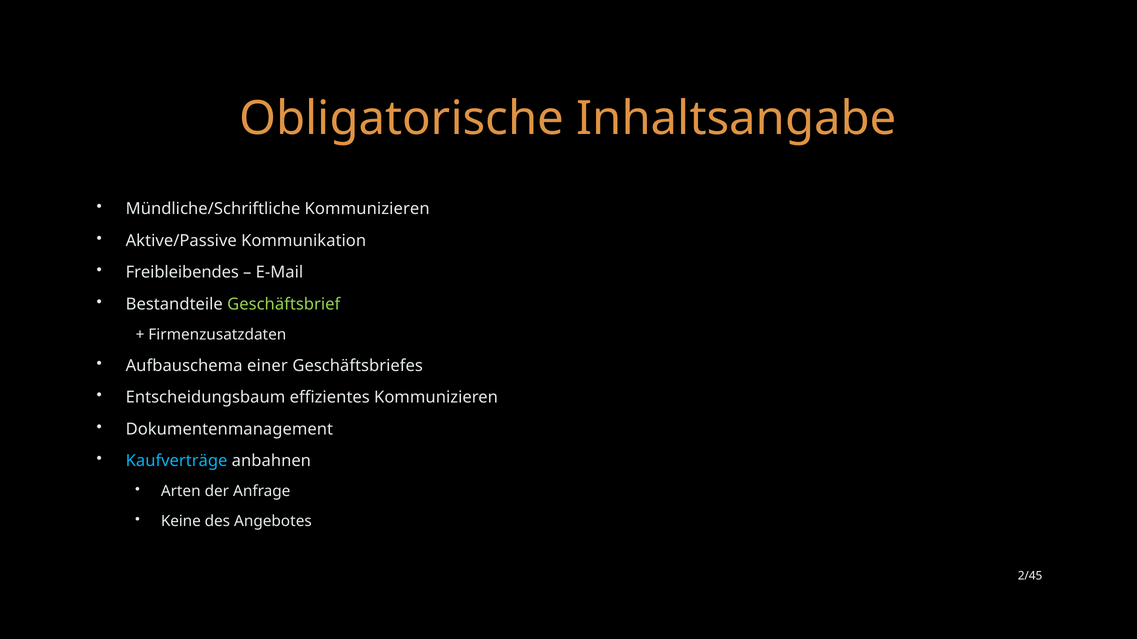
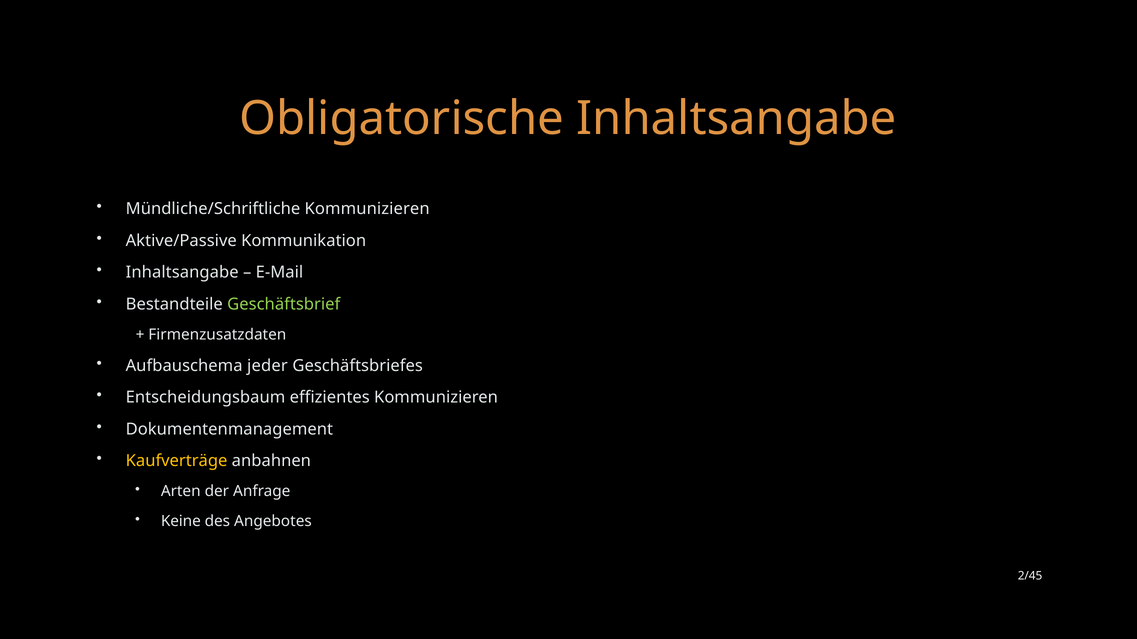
Freibleibendes: Freibleibendes -> Inhaltsangabe (182, 273)
einer: einer -> jeder (267, 366)
Kaufverträge colour: light blue -> yellow (177, 461)
